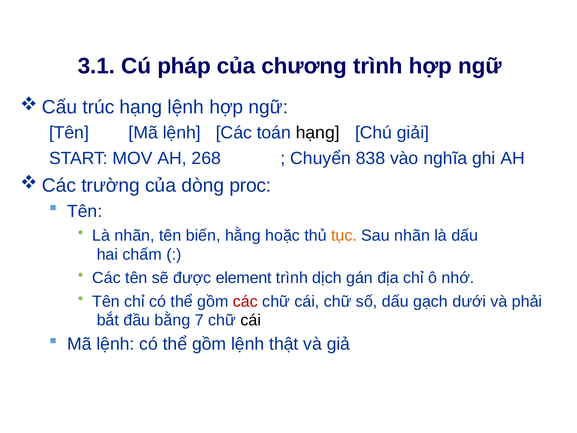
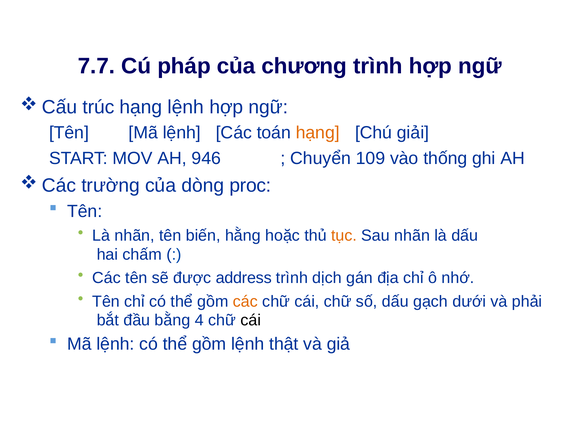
3.1: 3.1 -> 7.7 (96, 66)
hạng colour: black -> orange (318, 133)
268: 268 -> 946 (206, 158)
838: 838 -> 109 (370, 158)
nghĩa: nghĩa -> thống (445, 158)
element: element -> address (244, 278)
các colour: red -> orange (245, 301)
7: 7 -> 4 (199, 320)
